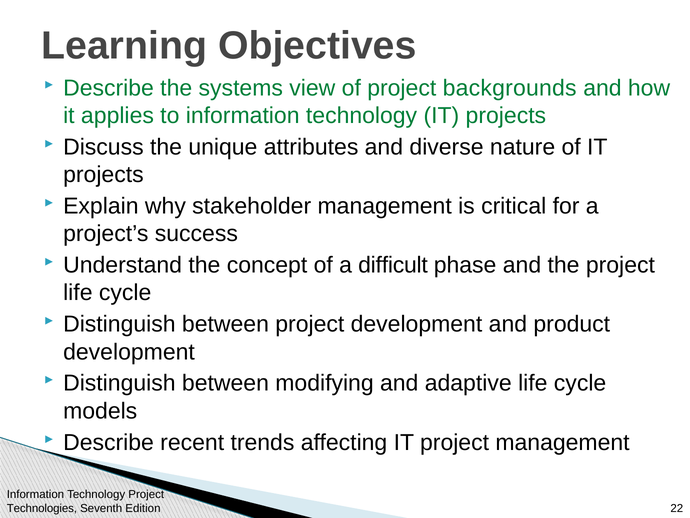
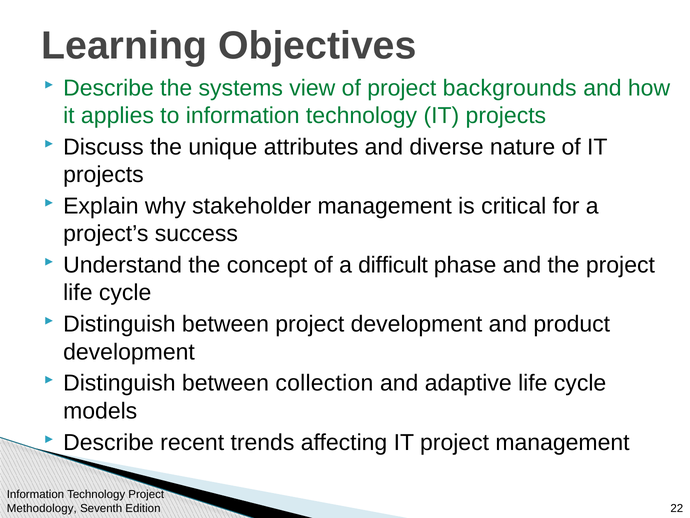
modifying: modifying -> collection (324, 383)
Technologies: Technologies -> Methodology (42, 508)
